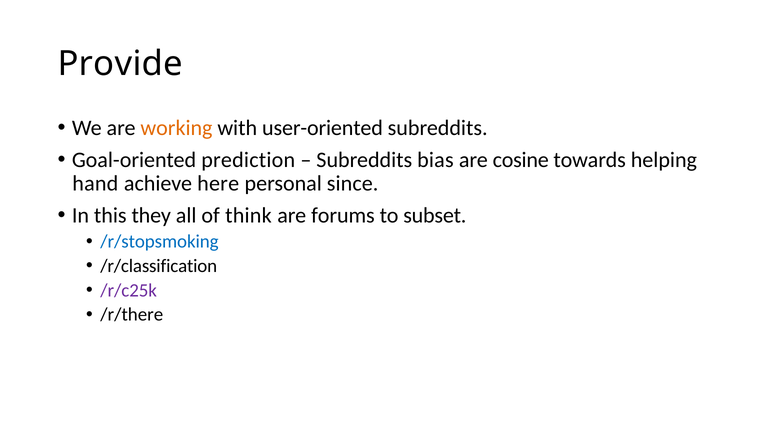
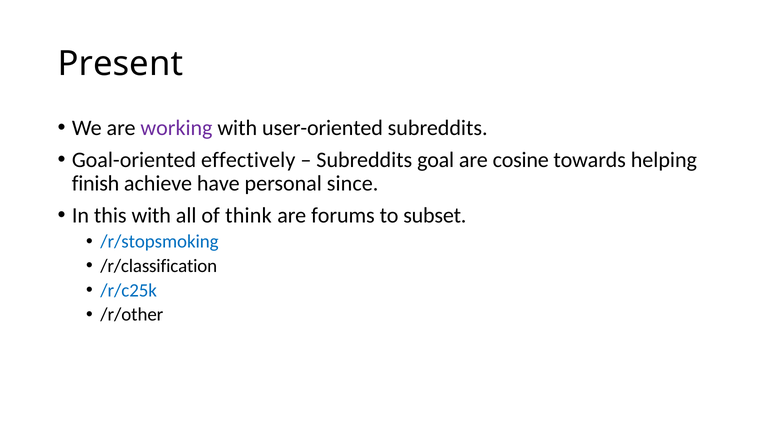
Provide: Provide -> Present (120, 64)
working colour: orange -> purple (176, 128)
prediction: prediction -> effectively (248, 160)
bias: bias -> goal (436, 160)
hand: hand -> finish (96, 184)
here: here -> have (218, 184)
this they: they -> with (151, 215)
/r/c25k colour: purple -> blue (129, 290)
/r/there: /r/there -> /r/other (132, 315)
